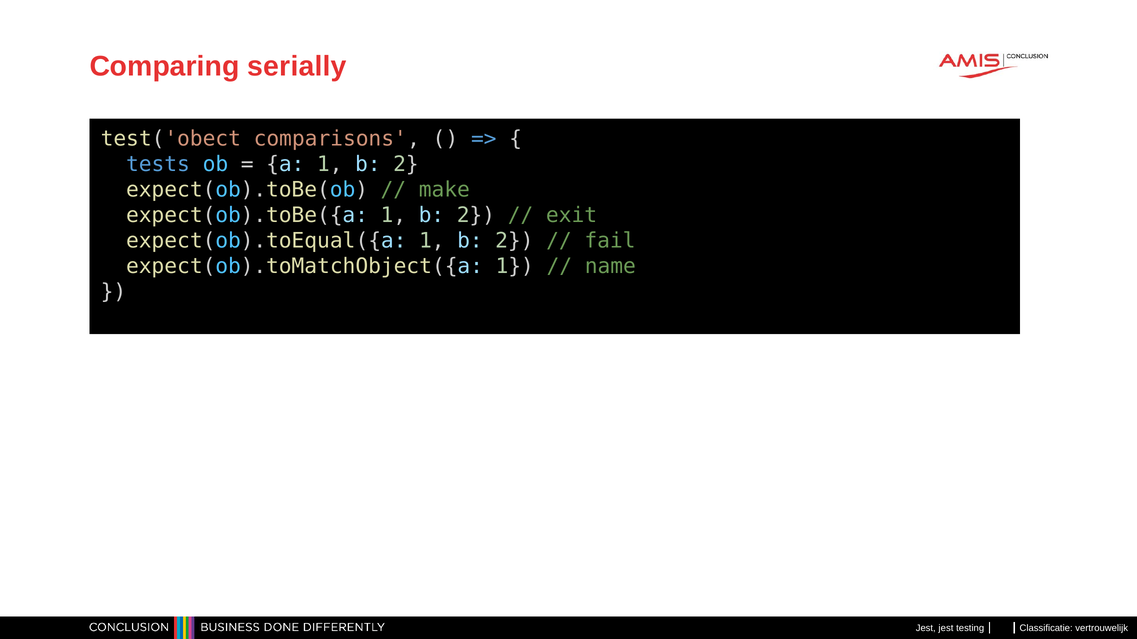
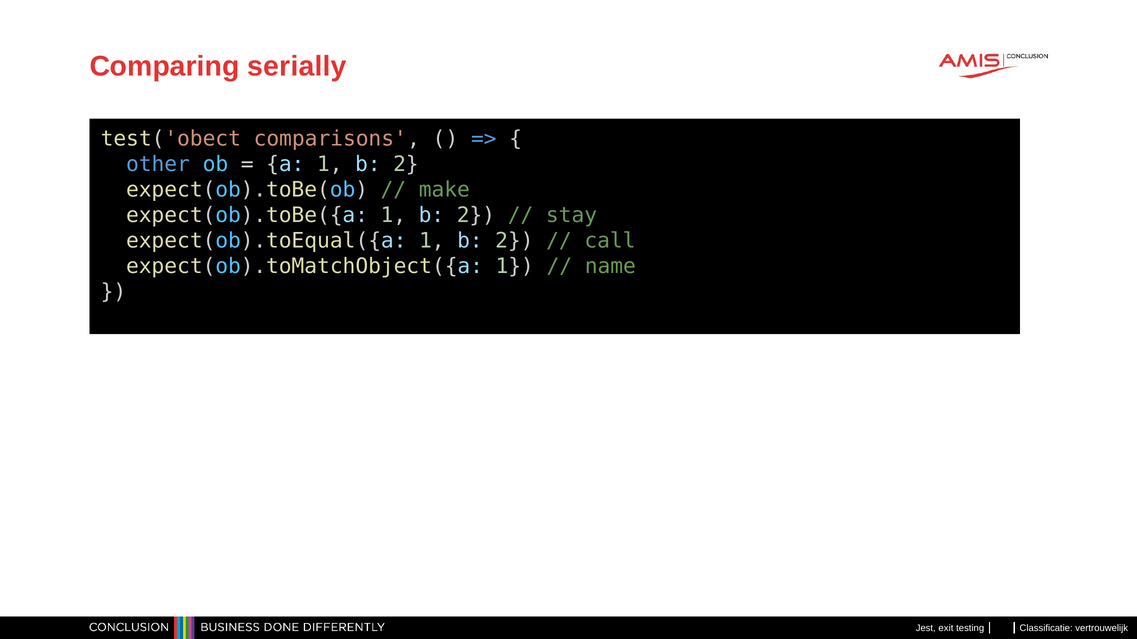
tests: tests -> other (158, 164)
exit: exit -> stay (572, 215)
fail: fail -> call (610, 241)
Jest jest: jest -> exit (946, 629)
